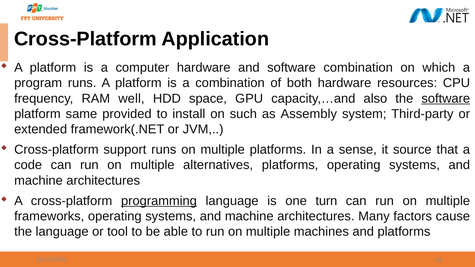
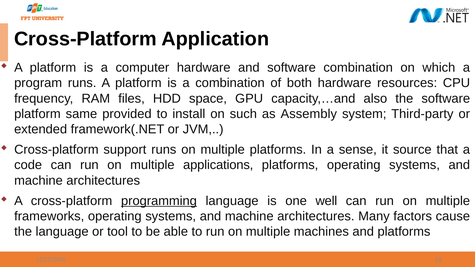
well: well -> files (132, 99)
software underline: present -> none (446, 99)
alternatives: alternatives -> applications (218, 165)
turn: turn -> well (326, 201)
